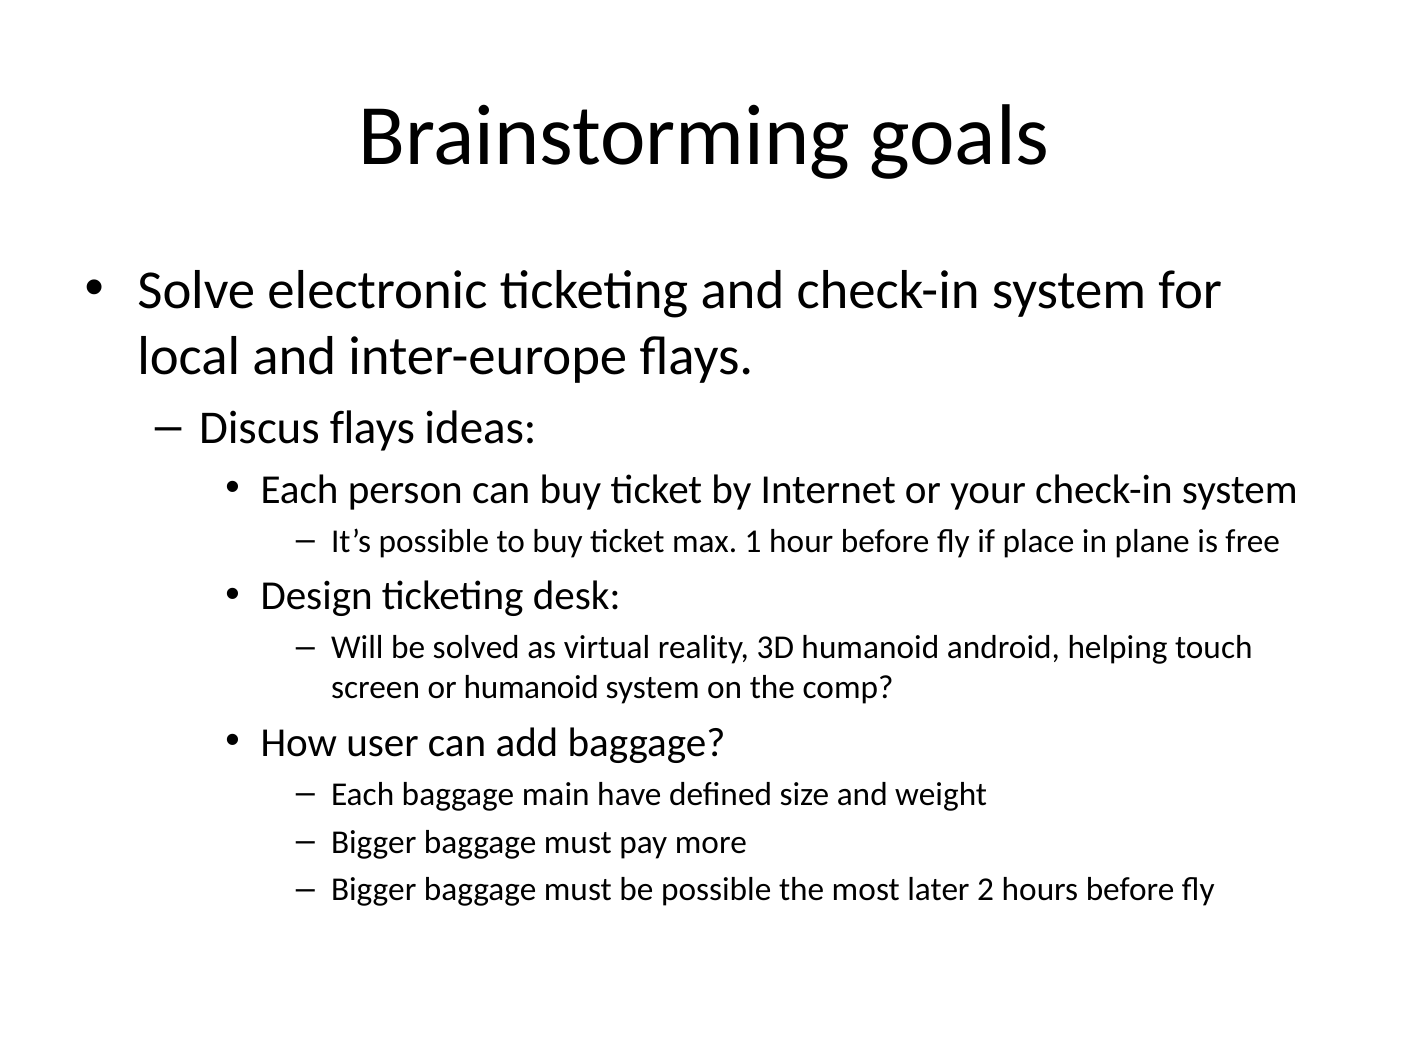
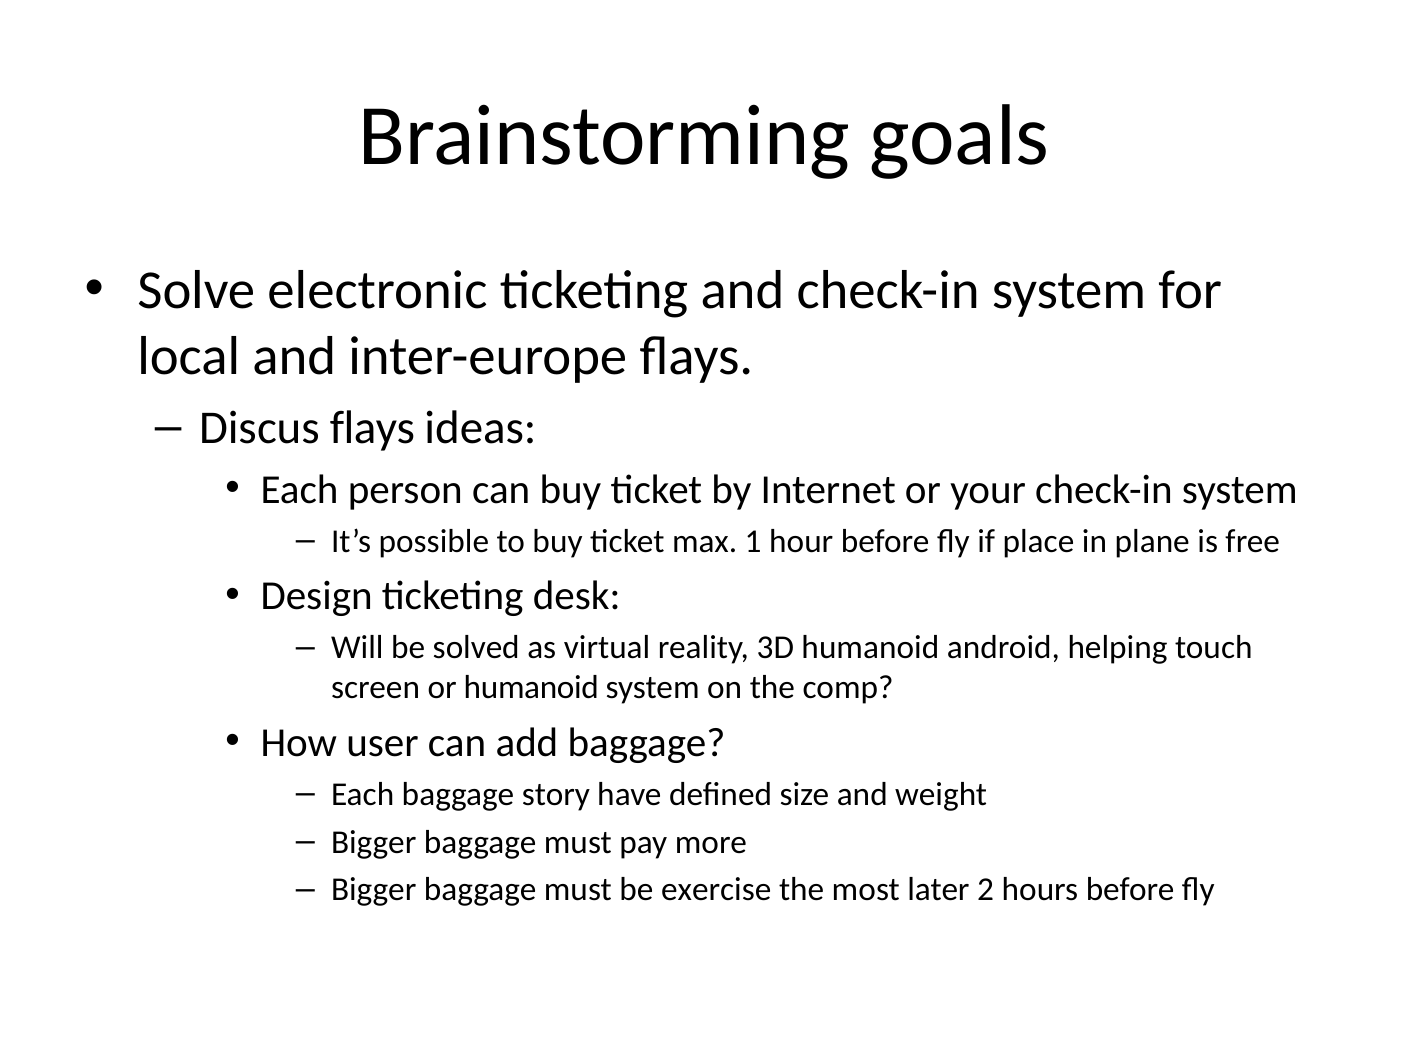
main: main -> story (556, 794)
be possible: possible -> exercise (716, 890)
